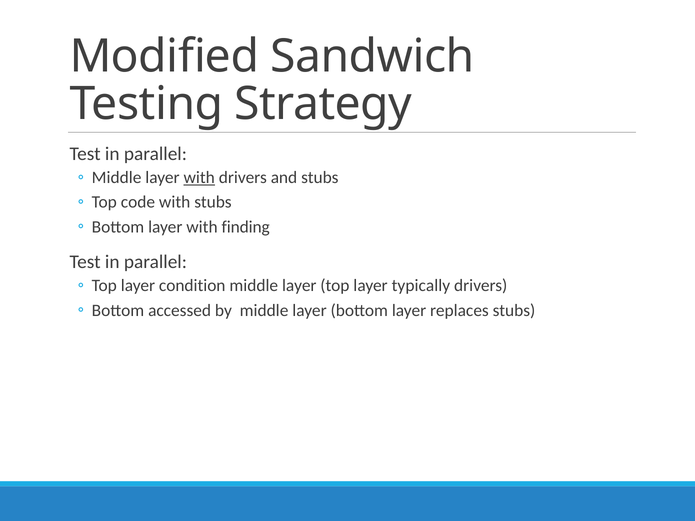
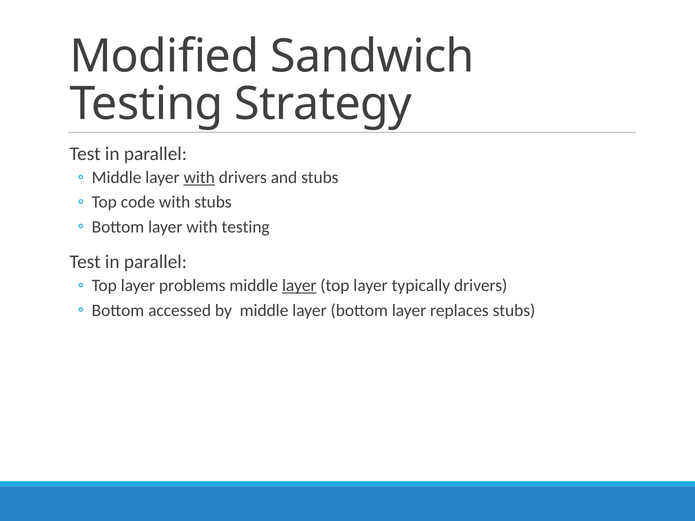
with finding: finding -> testing (246, 227)
condition: condition -> problems (192, 286)
layer underline: none -> present (299, 286)
